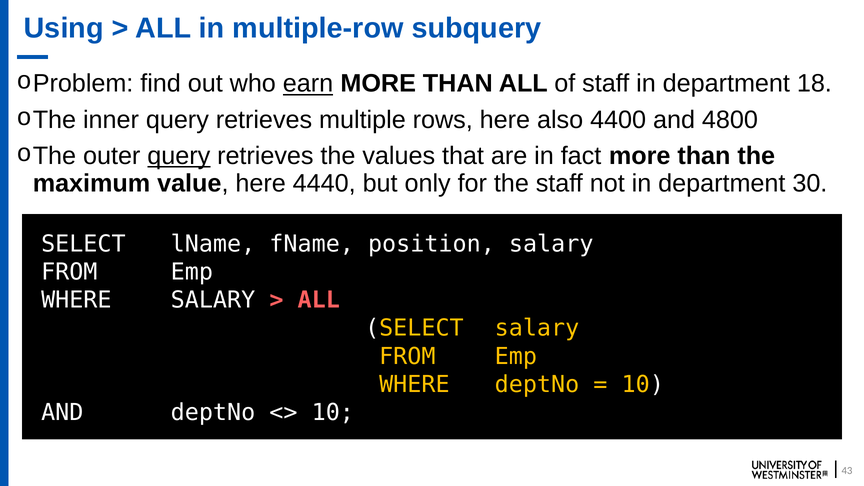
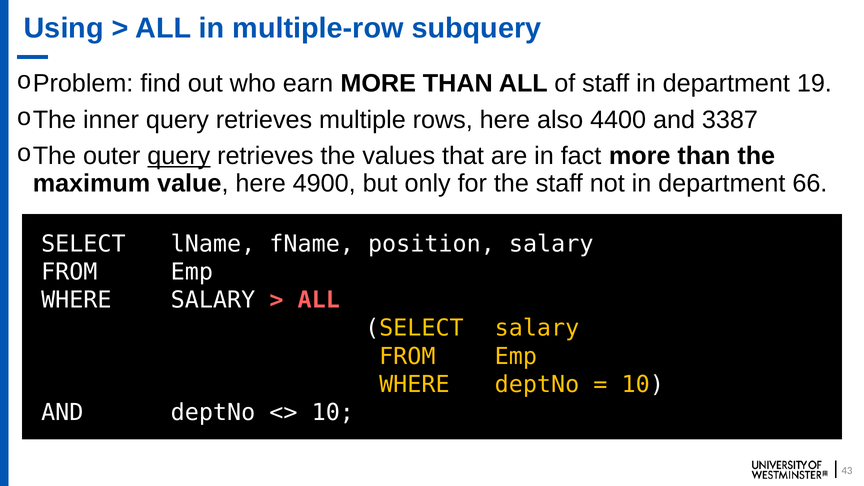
earn underline: present -> none (308, 84)
18: 18 -> 19 (814, 84)
4800: 4800 -> 3387 (730, 120)
4440: 4440 -> 4900 (324, 183)
30: 30 -> 66 (810, 183)
